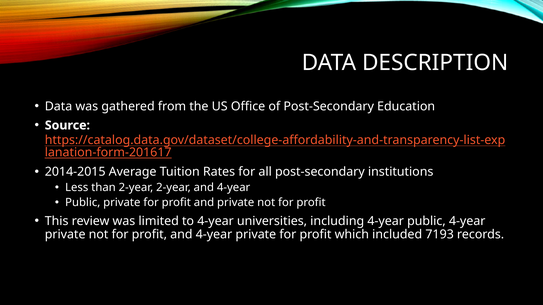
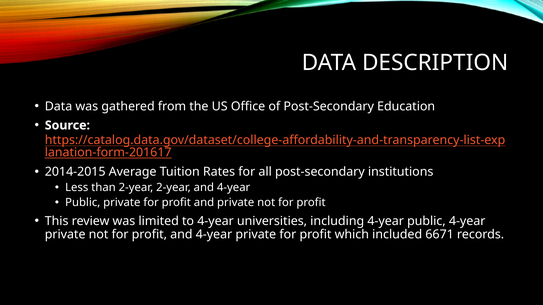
7193: 7193 -> 6671 (440, 235)
